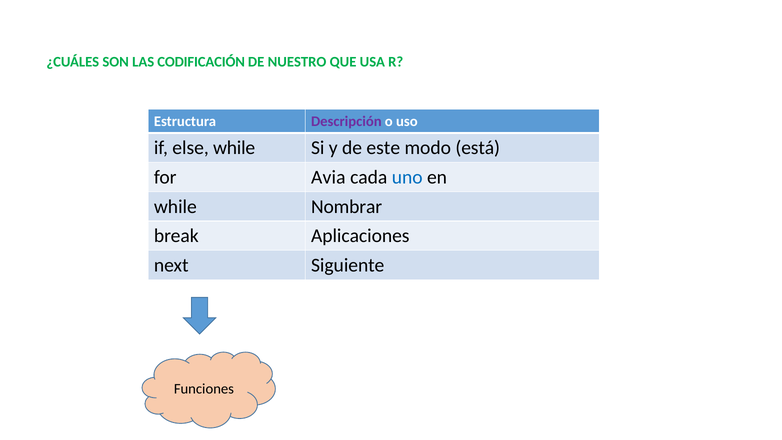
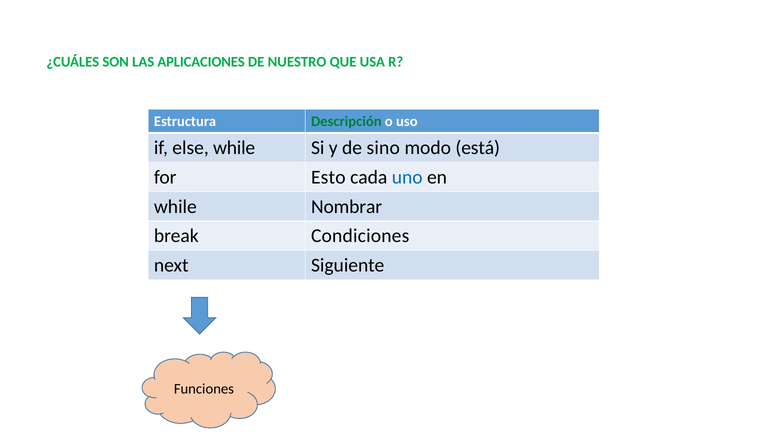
CODIFICACIÓN: CODIFICACIÓN -> APLICACIONES (201, 62)
Descripción colour: purple -> green (346, 121)
este: este -> sino (383, 148)
Avia: Avia -> Esto (328, 177)
Aplicaciones: Aplicaciones -> Condiciones (360, 236)
